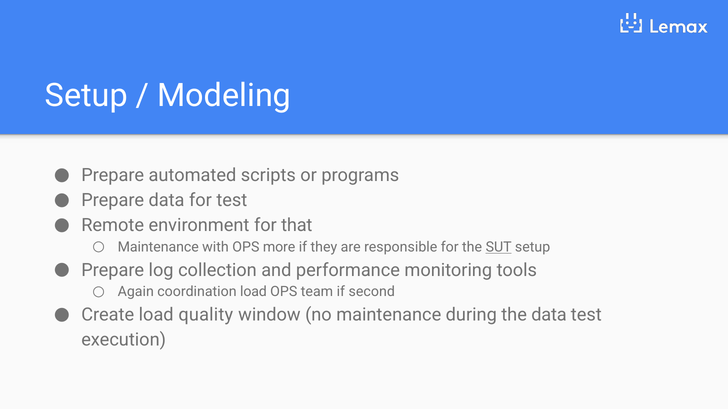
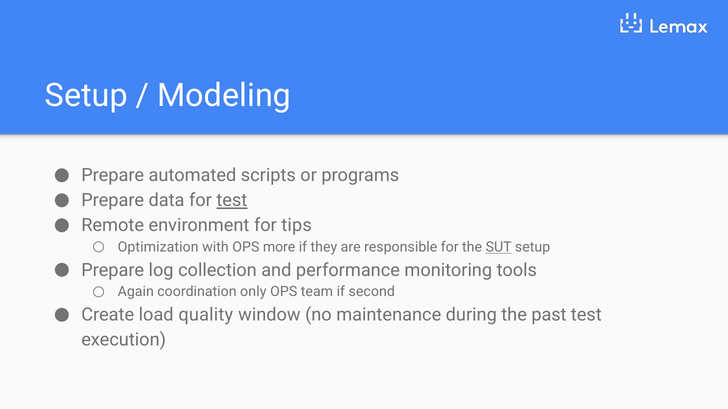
test underline: none -> present (232, 201)
that: that -> tips (297, 226)
Maintenance: Maintenance -> Optimization (158, 247)
coordination load: load -> only (253, 292)
the data: data -> past (549, 315)
